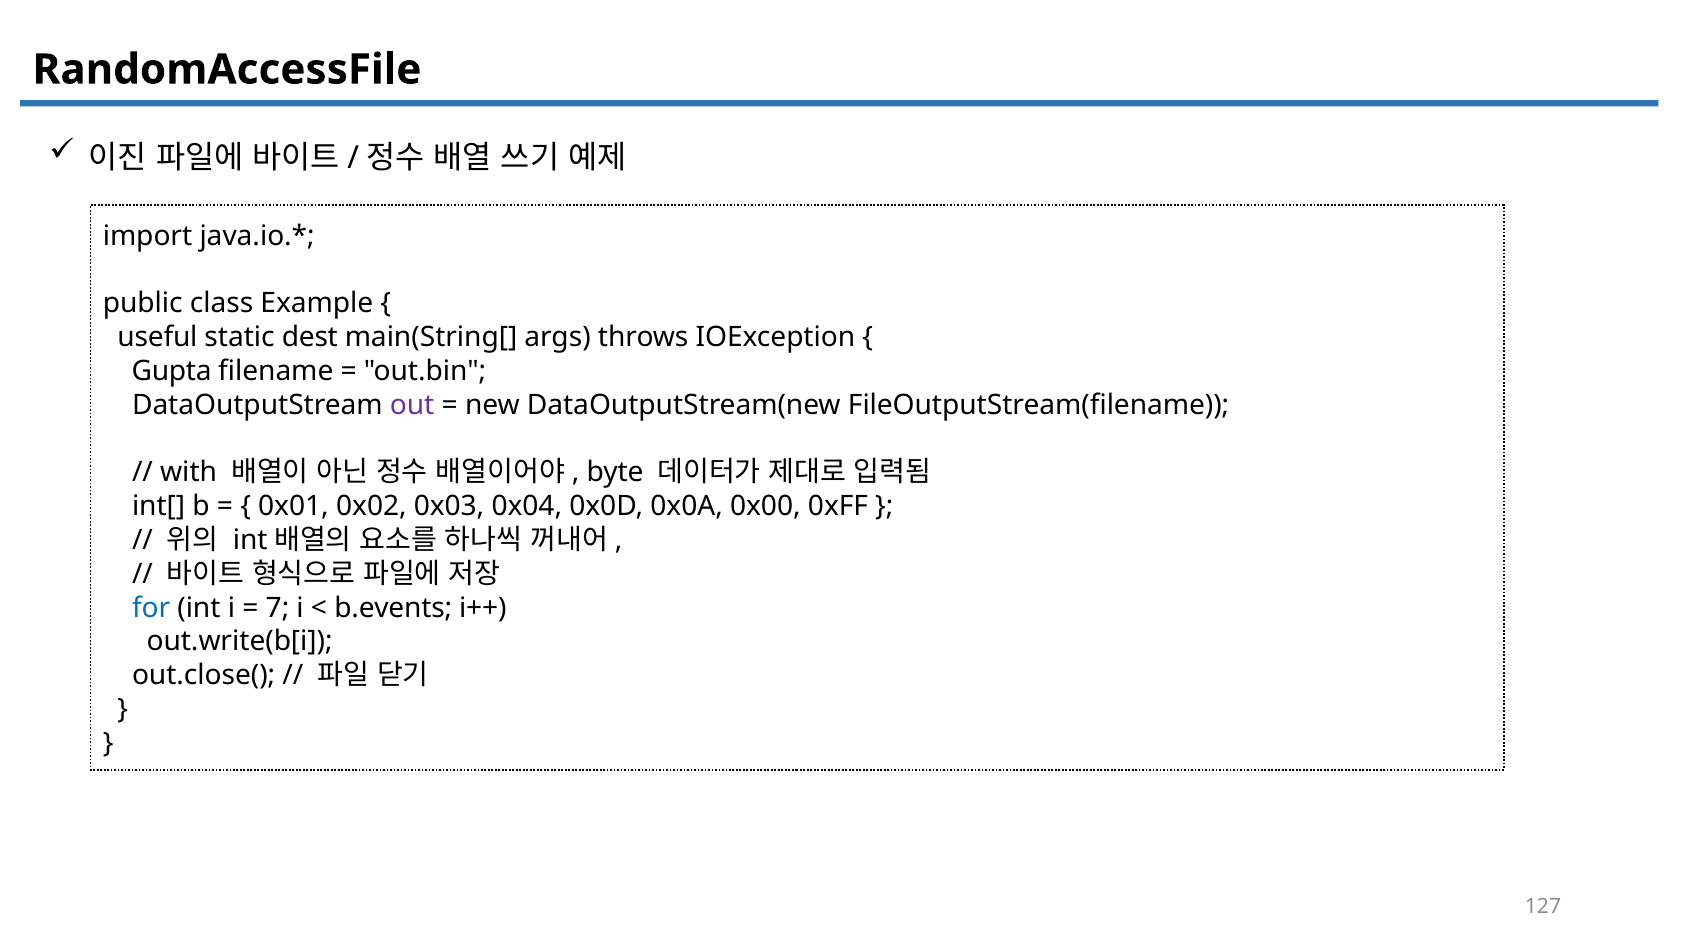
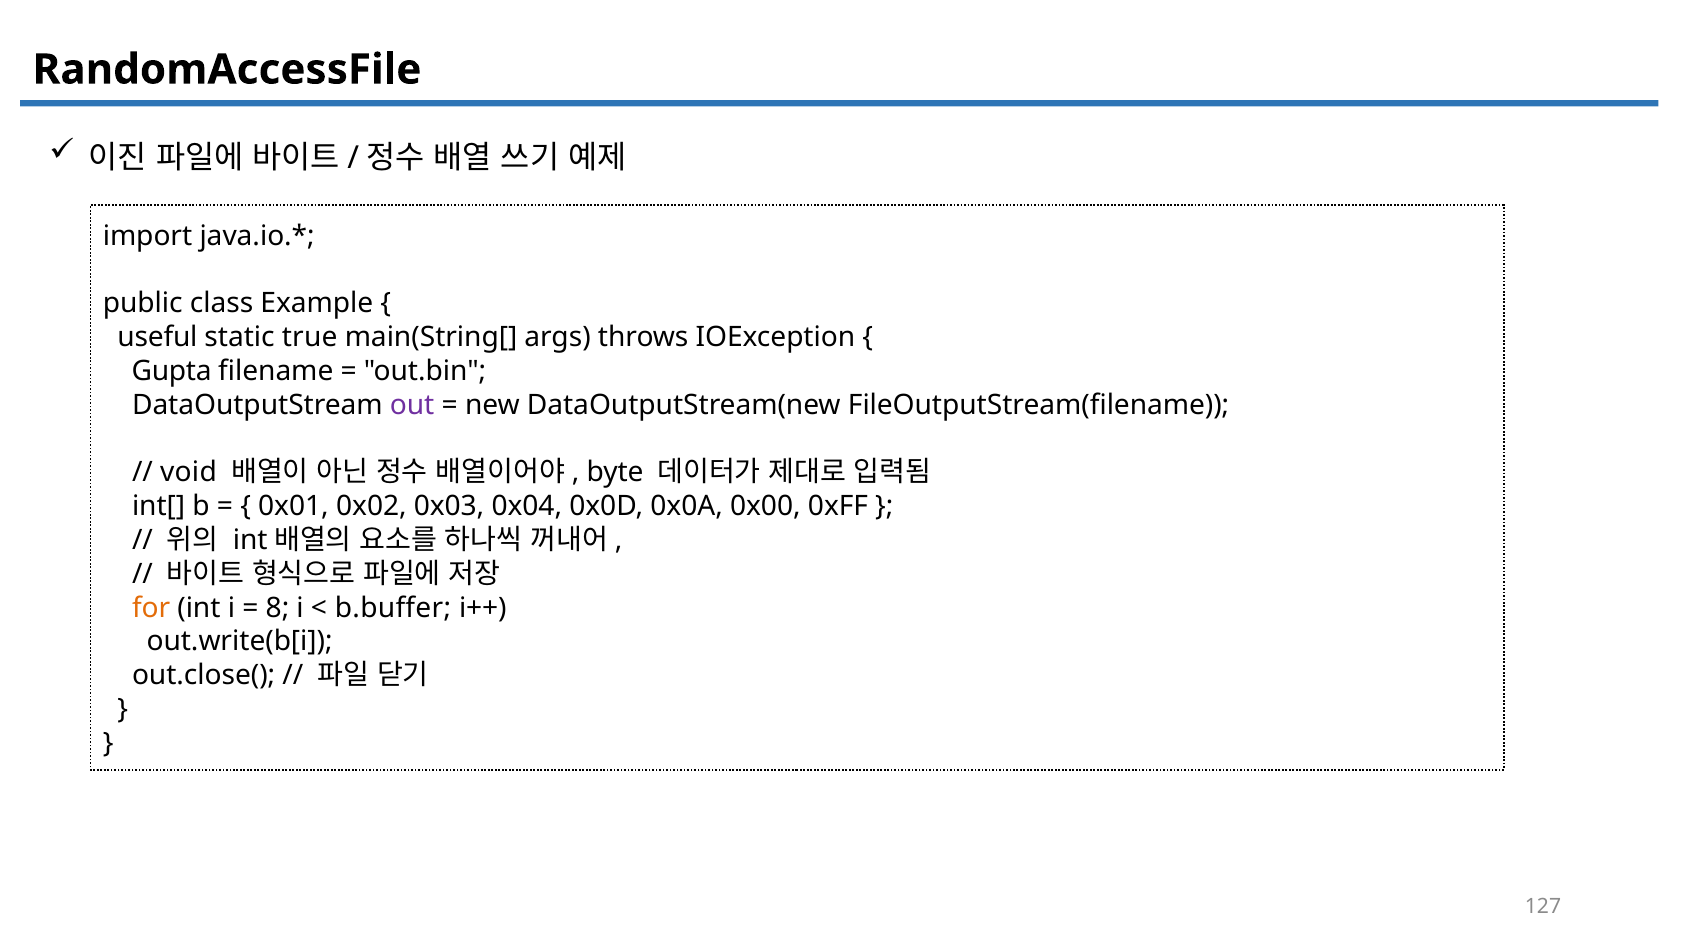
dest: dest -> true (310, 337)
with: with -> void (188, 472)
for colour: blue -> orange (151, 608)
7: 7 -> 8 (277, 608)
b.events: b.events -> b.buffer (393, 608)
